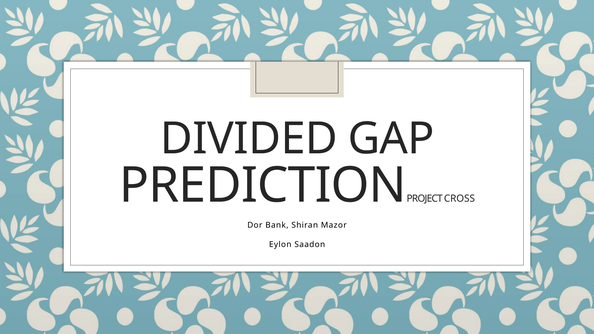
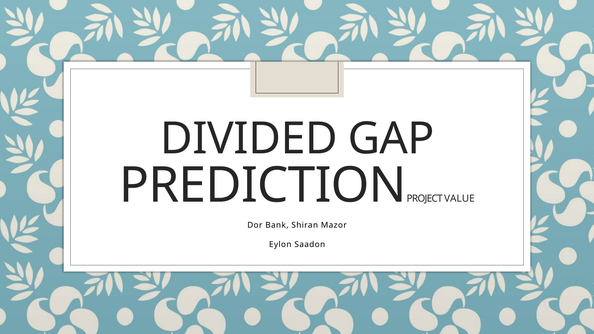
CROSS: CROSS -> VALUE (459, 199)
